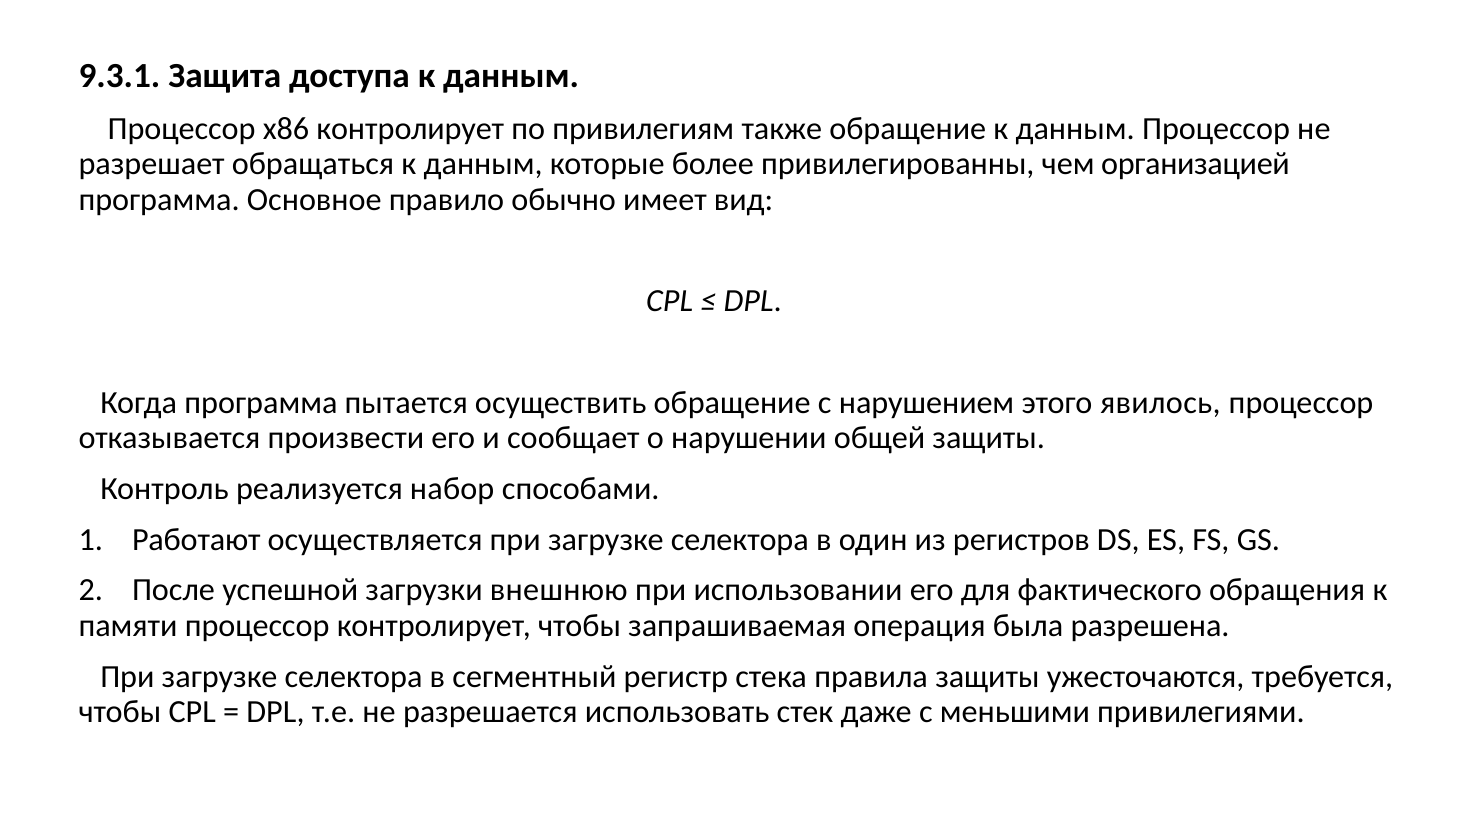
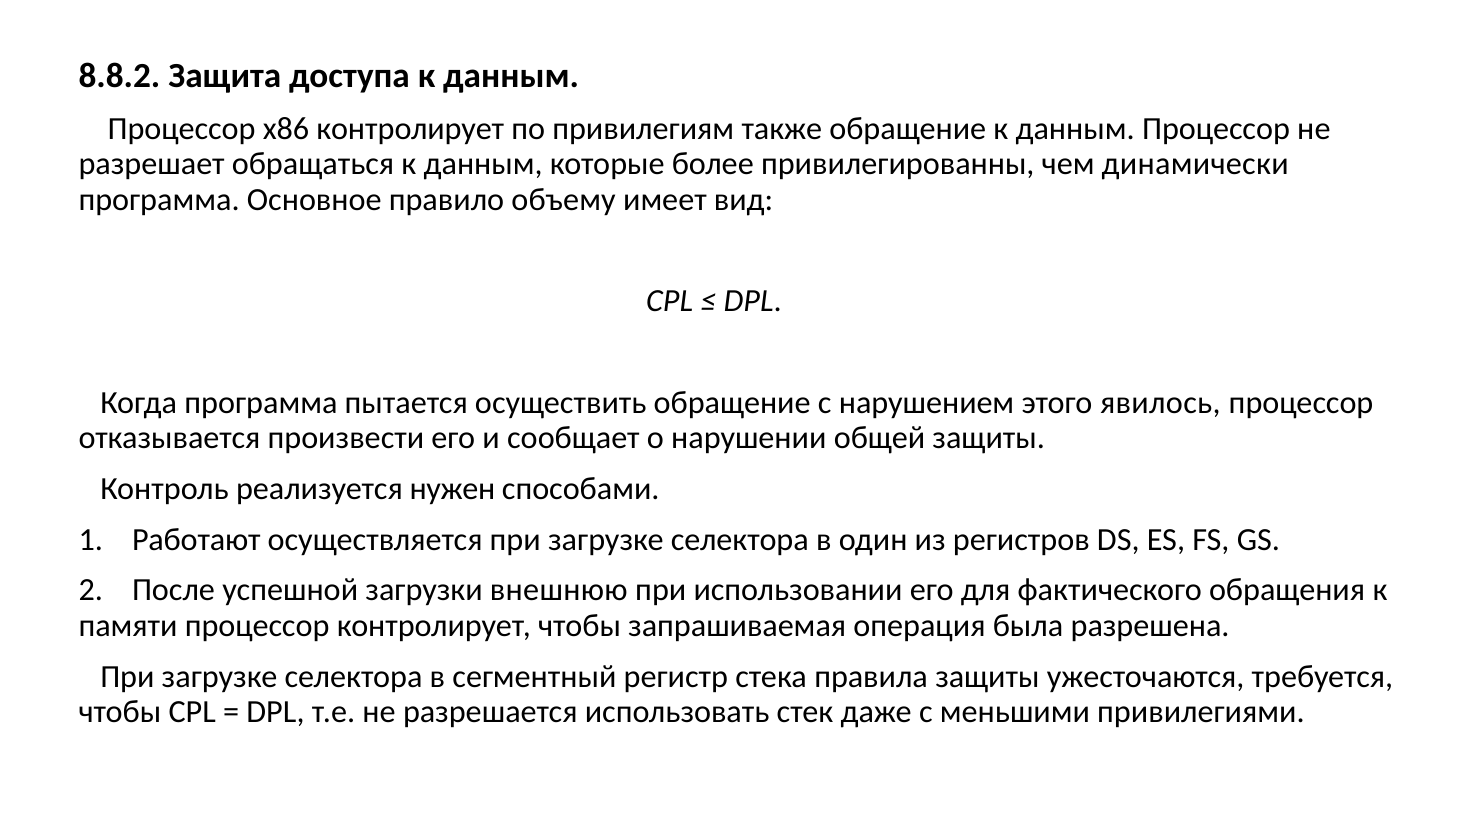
9.3.1: 9.3.1 -> 8.8.2 (119, 76)
организацией: организацией -> динамически (1195, 164)
обычно: обычно -> объему (564, 199)
набор: набор -> нужен (452, 489)
